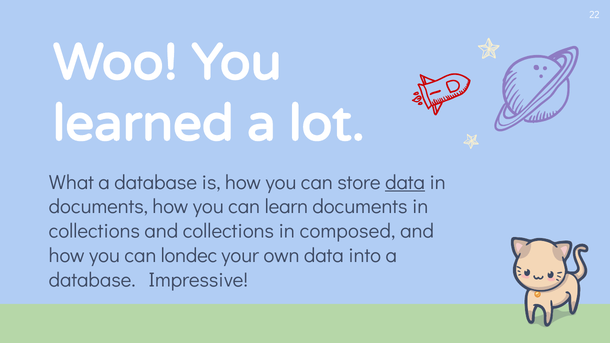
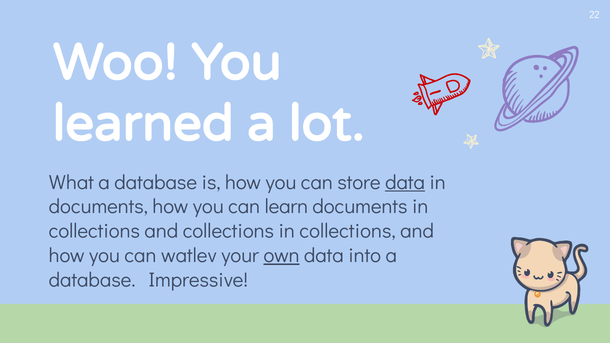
collections in composed: composed -> collections (348, 231)
londec: londec -> watlev (189, 256)
own underline: none -> present (282, 256)
